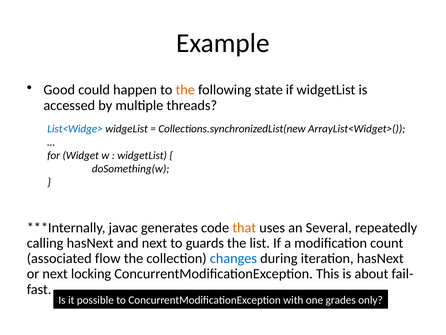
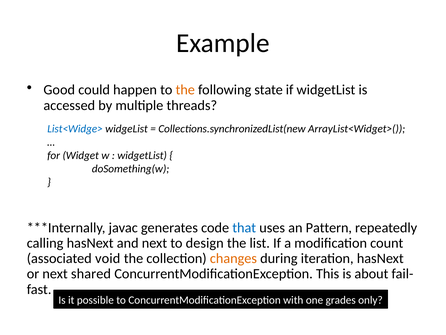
that colour: orange -> blue (244, 227)
Several: Several -> Pattern (329, 227)
guards: guards -> design (205, 243)
flow: flow -> void (108, 258)
changes colour: blue -> orange (233, 258)
locking: locking -> shared (91, 274)
